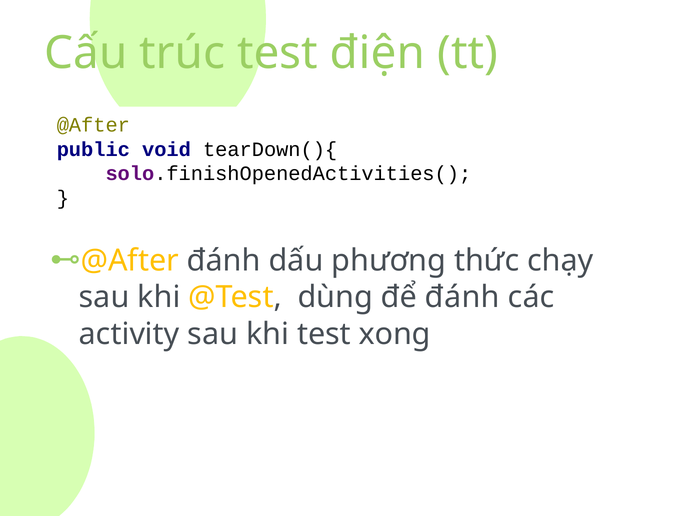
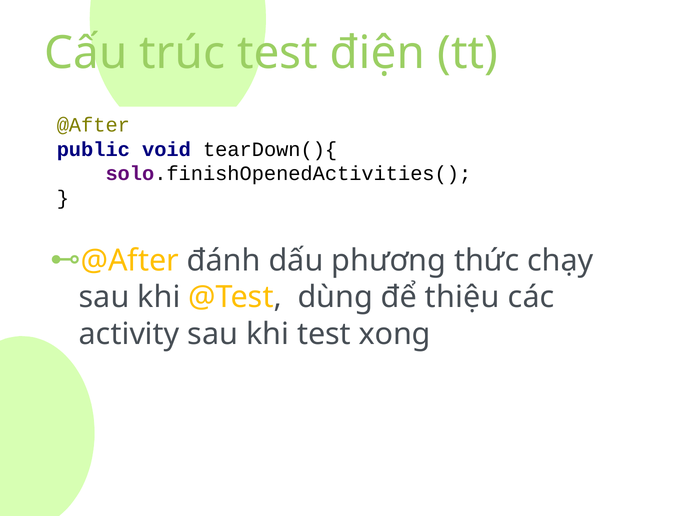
để đánh: đánh -> thiệu (462, 297)
